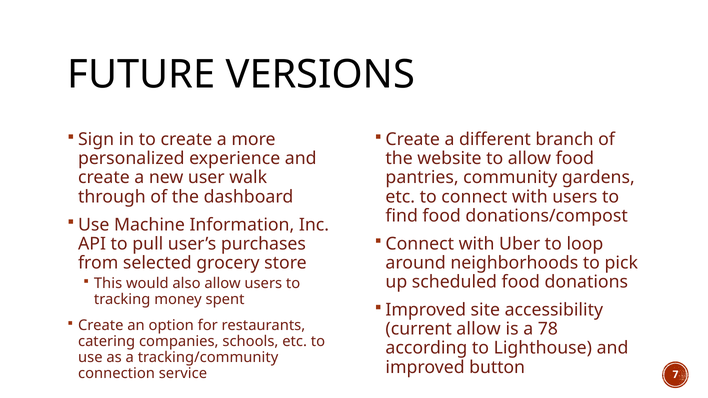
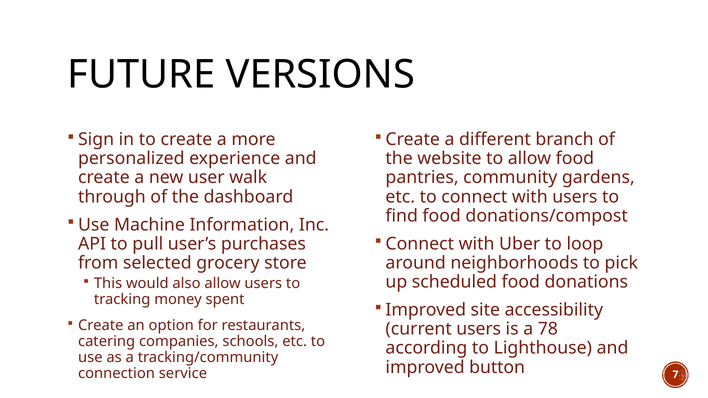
current allow: allow -> users (479, 329)
